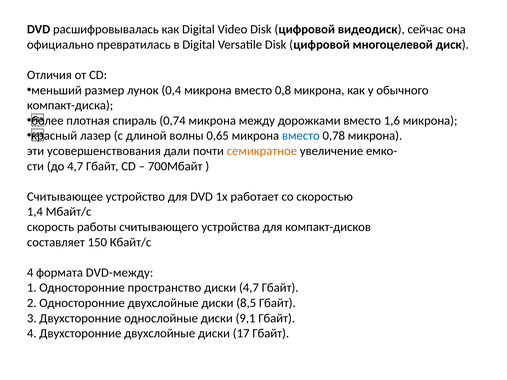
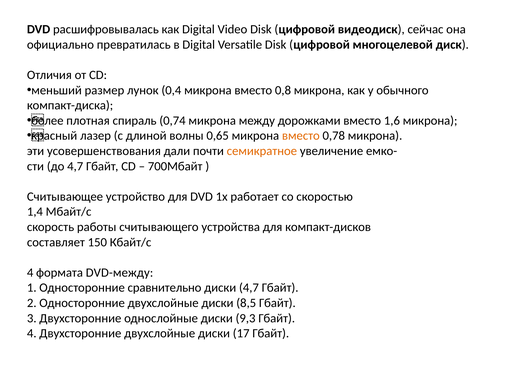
вместо colour: blue -> orange (301, 136)
пространство: пространство -> сравнительно (165, 288)
9,1: 9,1 -> 9,3 (246, 318)
